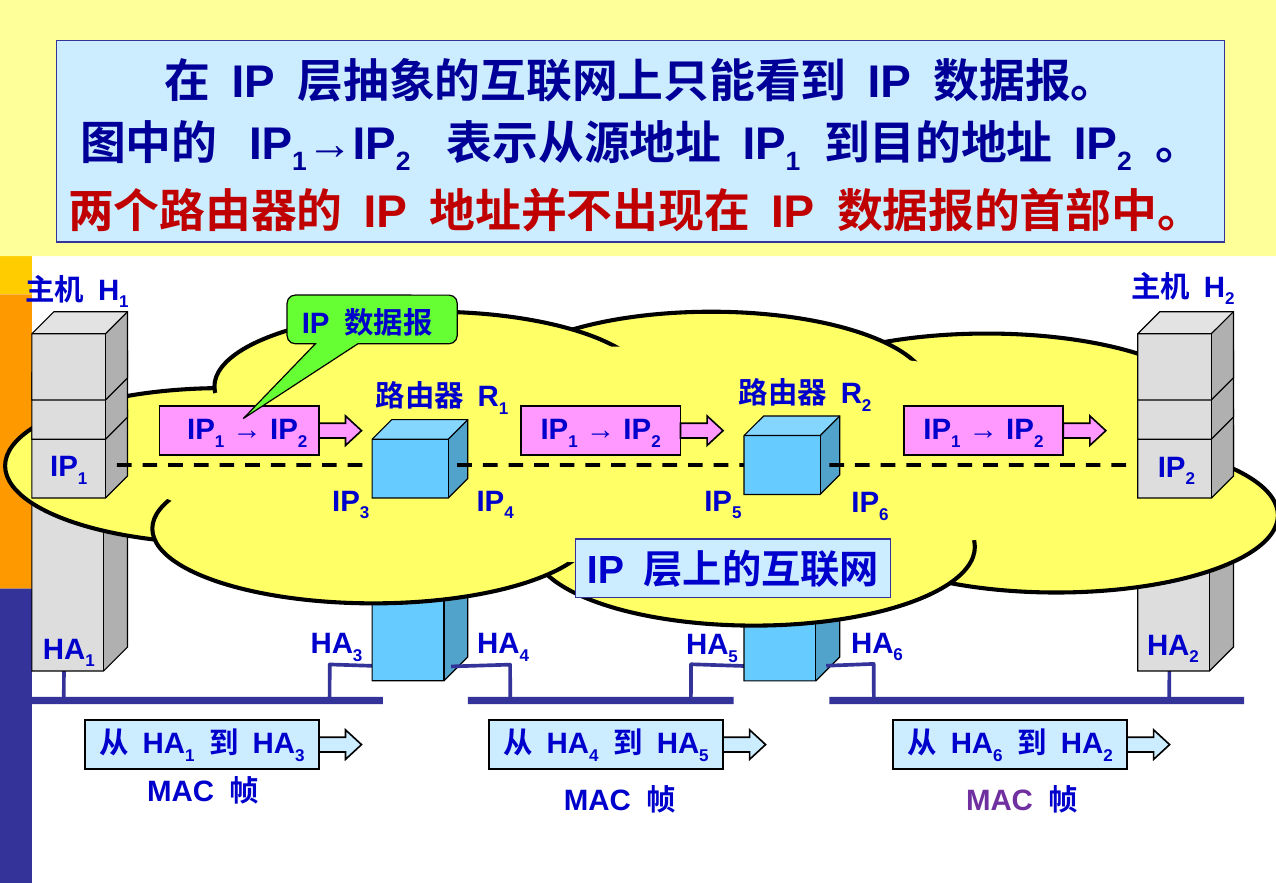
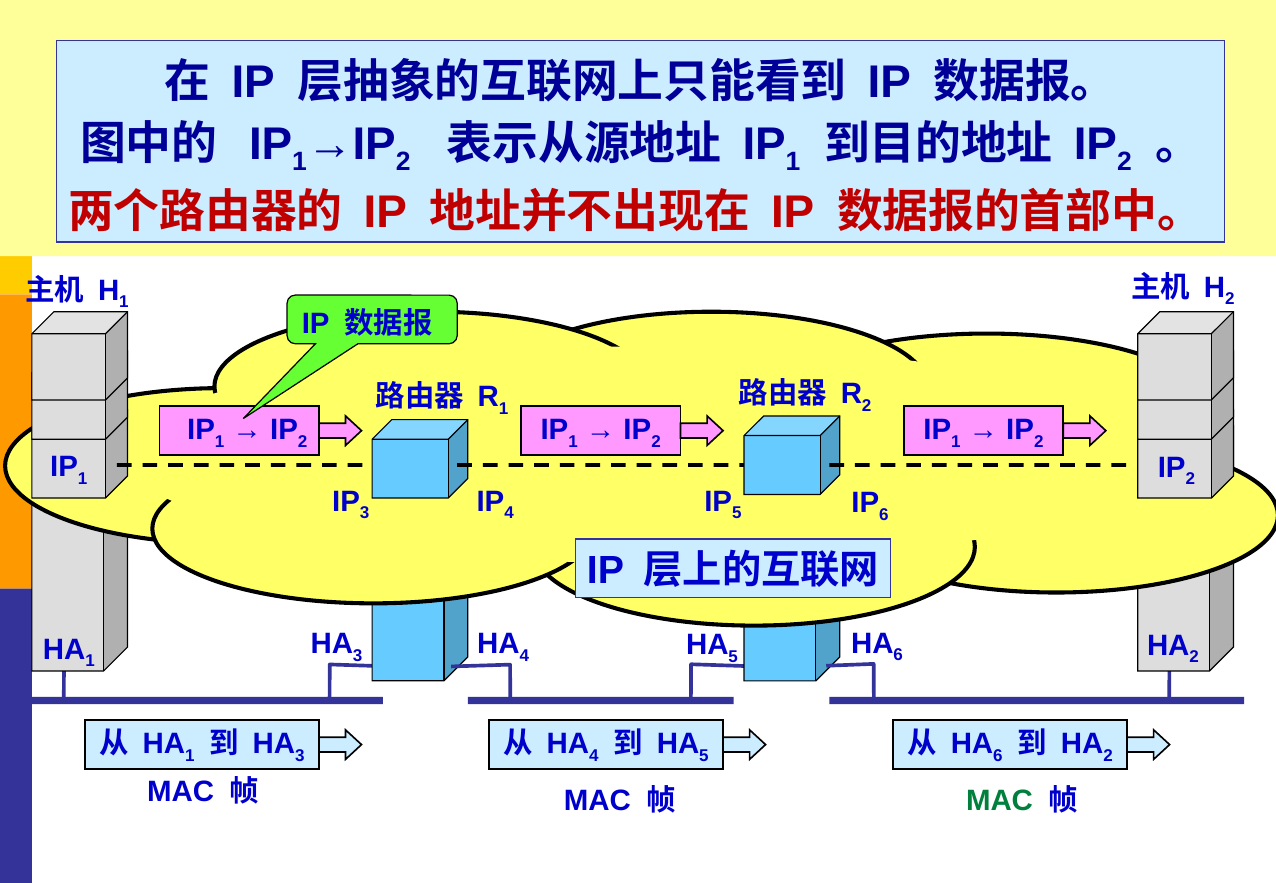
MAC colour: purple -> green (1000, 801)
